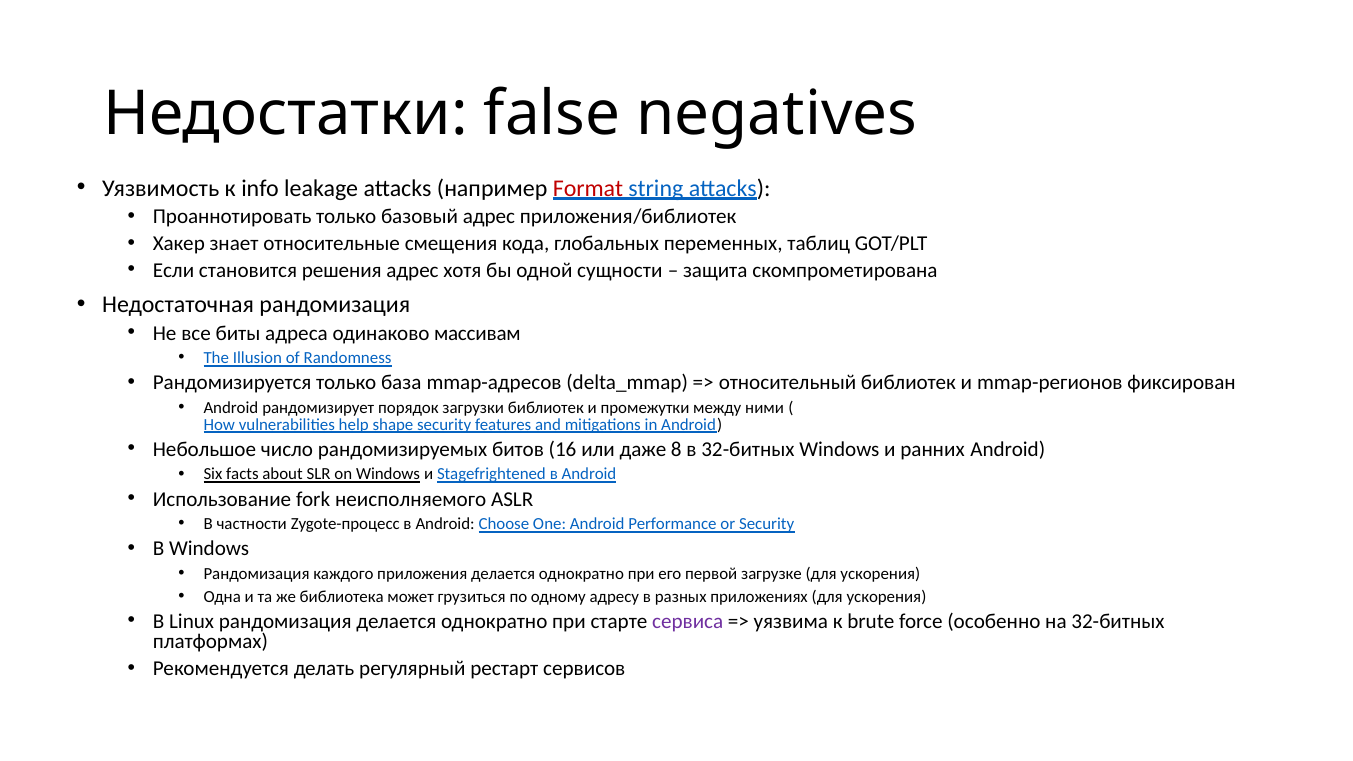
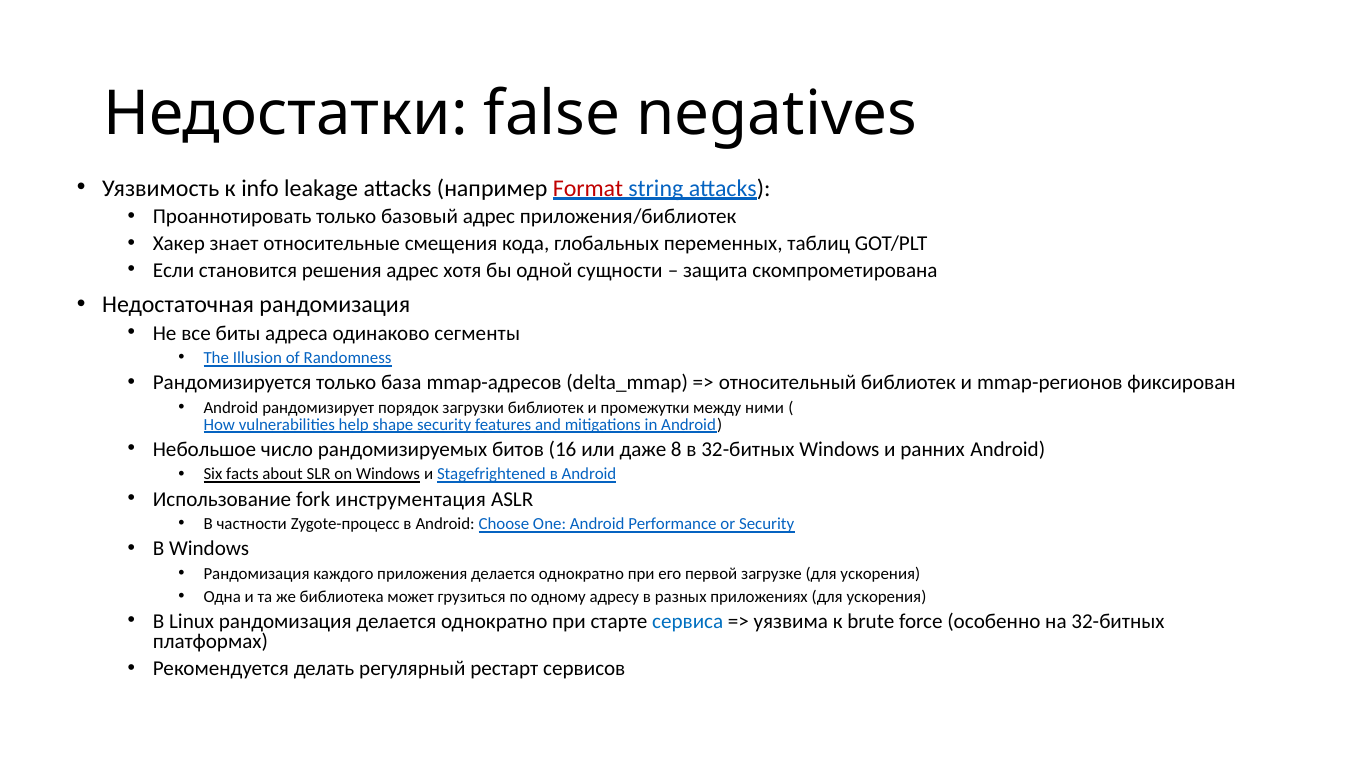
массивам: массивам -> сегменты (477, 333)
неисполняемого: неисполняемого -> инструментация (411, 499)
сервиса colour: purple -> blue (688, 621)
